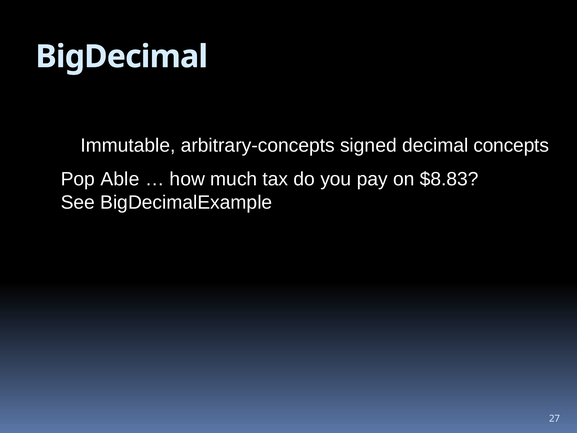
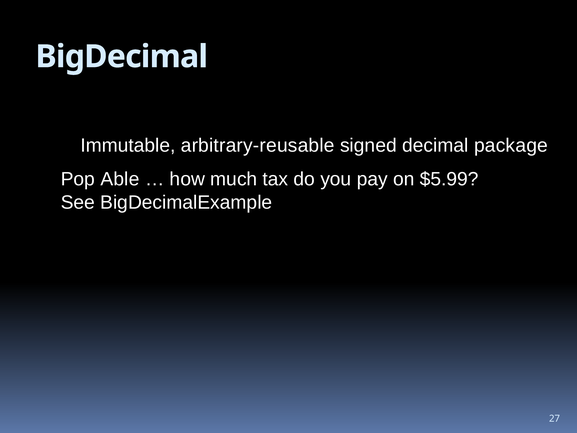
arbitrary-concepts: arbitrary-concepts -> arbitrary-reusable (258, 146)
concepts: concepts -> package (511, 146)
$8.83: $8.83 -> $5.99 (449, 179)
